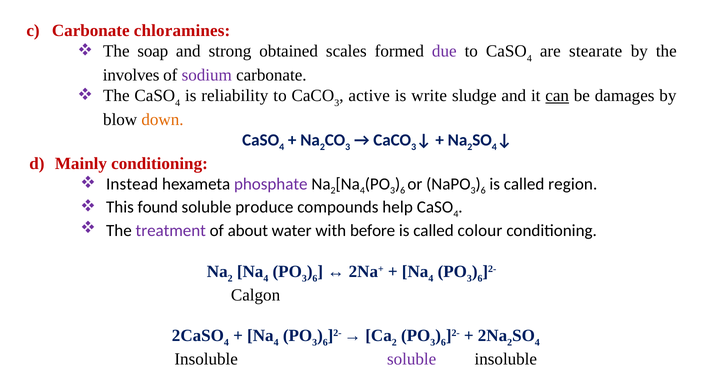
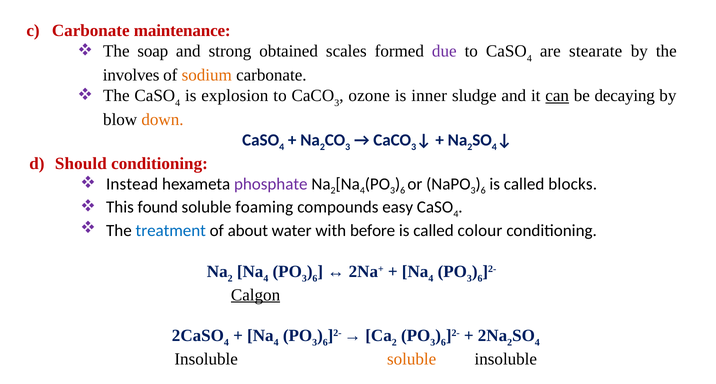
chloramines: chloramines -> maintenance (182, 30)
sodium colour: purple -> orange (207, 75)
reliability: reliability -> explosion (235, 95)
active: active -> ozone (369, 95)
write: write -> inner (429, 95)
damages: damages -> decaying (625, 95)
Mainly: Mainly -> Should (81, 163)
region: region -> blocks (573, 184)
produce: produce -> foaming (264, 207)
help: help -> easy (398, 207)
treatment colour: purple -> blue (171, 230)
Calgon underline: none -> present (256, 295)
soluble colour: purple -> orange (412, 359)
